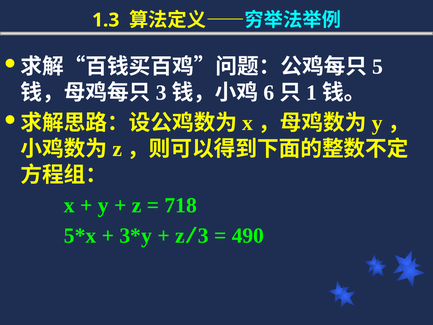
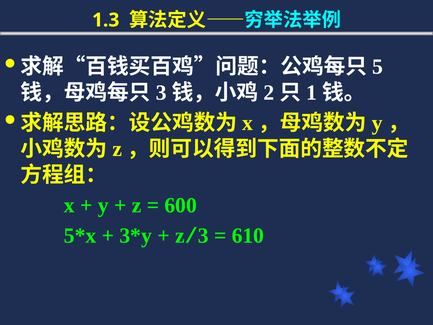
6: 6 -> 2 (269, 93)
718: 718 -> 600 (181, 205)
490: 490 -> 610 (248, 235)
